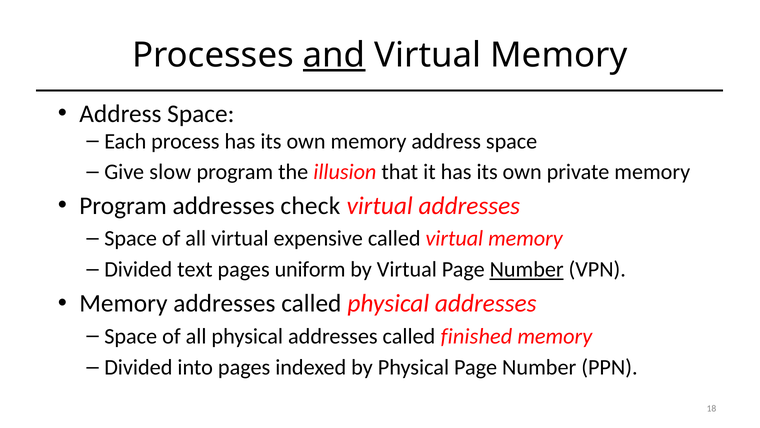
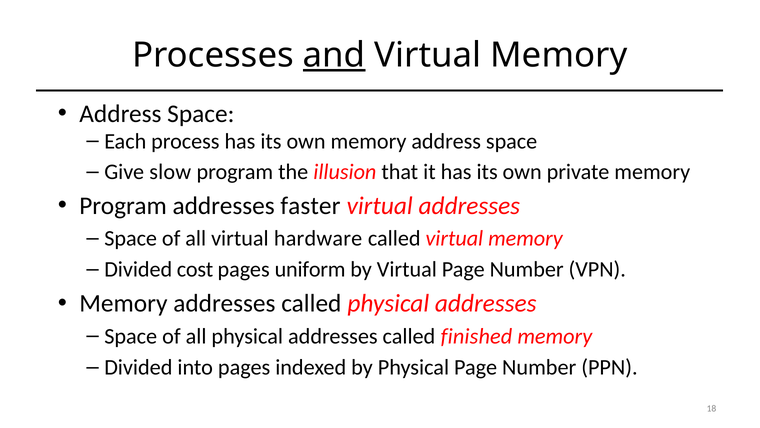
check: check -> faster (310, 206)
expensive: expensive -> hardware (318, 238)
text: text -> cost (195, 269)
Number underline: present -> none (527, 269)
